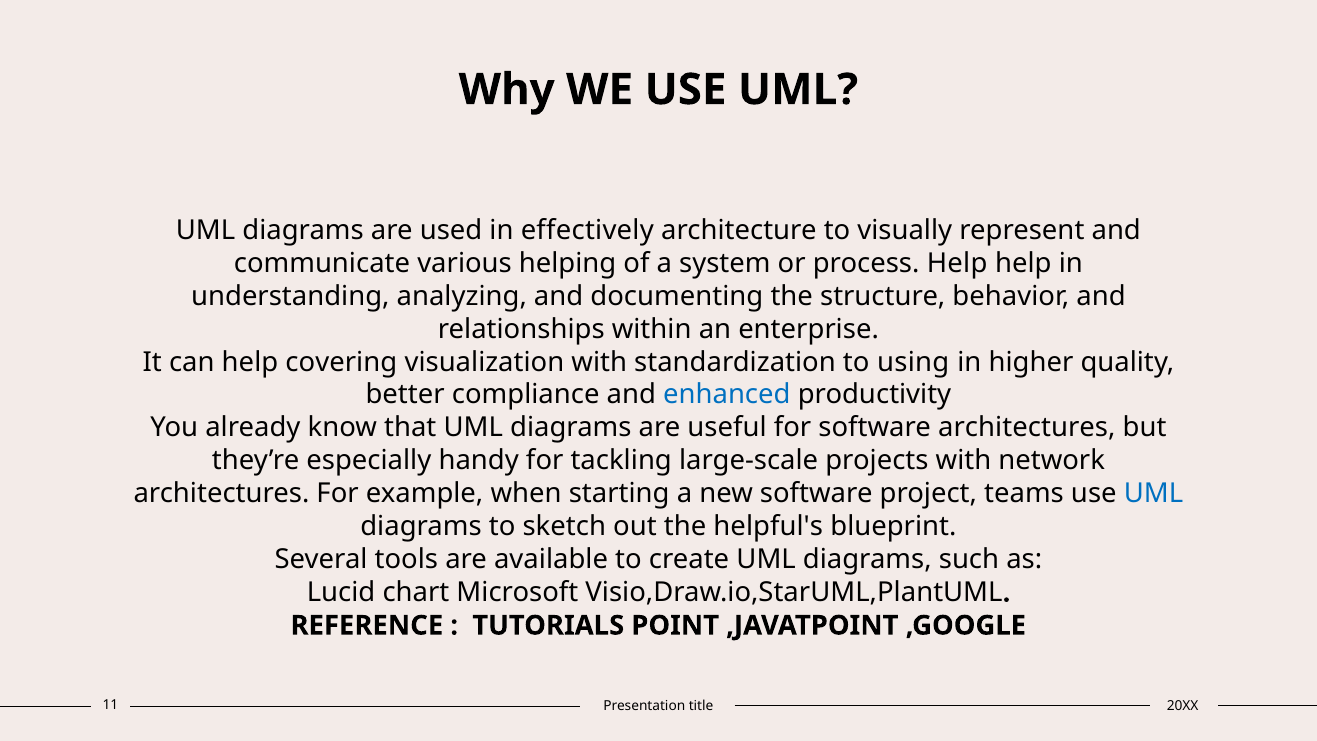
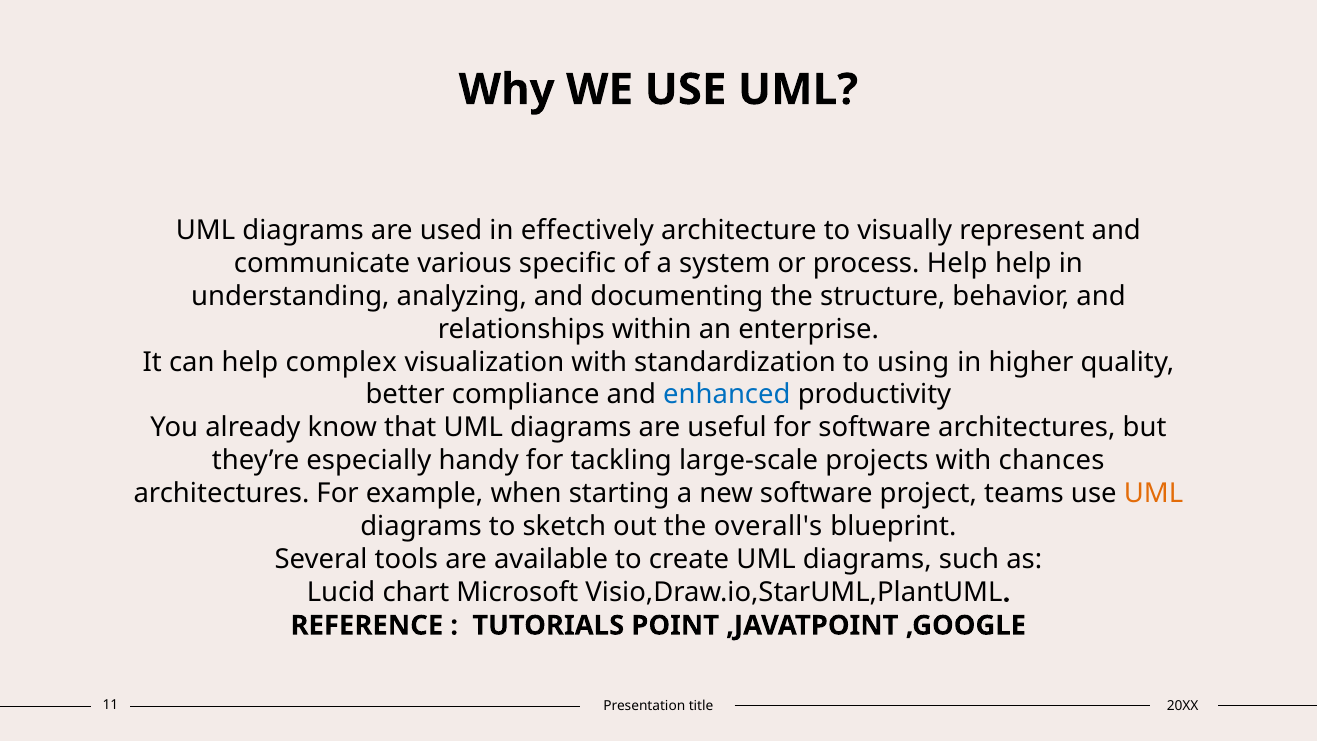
helping: helping -> specific (567, 263)
covering: covering -> complex (341, 362)
network: network -> chances (1052, 461)
UML colour: blue -> orange (1154, 494)
helpful's: helpful's -> overall's (768, 527)
